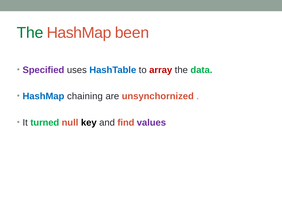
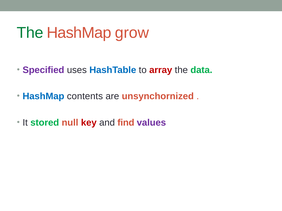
been: been -> grow (132, 33)
chaining: chaining -> contents (85, 97)
turned: turned -> stored (45, 123)
key colour: black -> red (89, 123)
